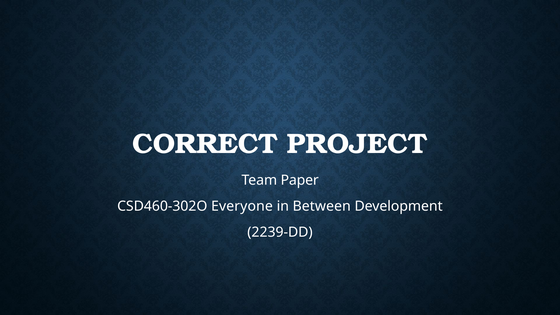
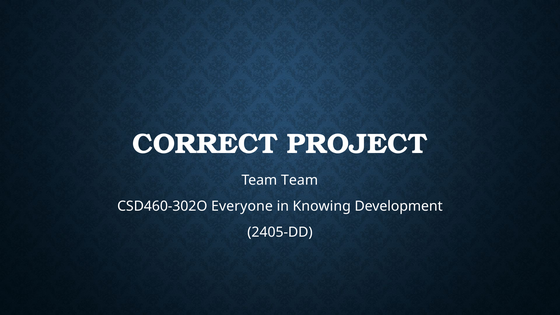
Team Paper: Paper -> Team (300, 180)
Between: Between -> Knowing (322, 206)
2239-DD: 2239-DD -> 2405-DD (280, 232)
